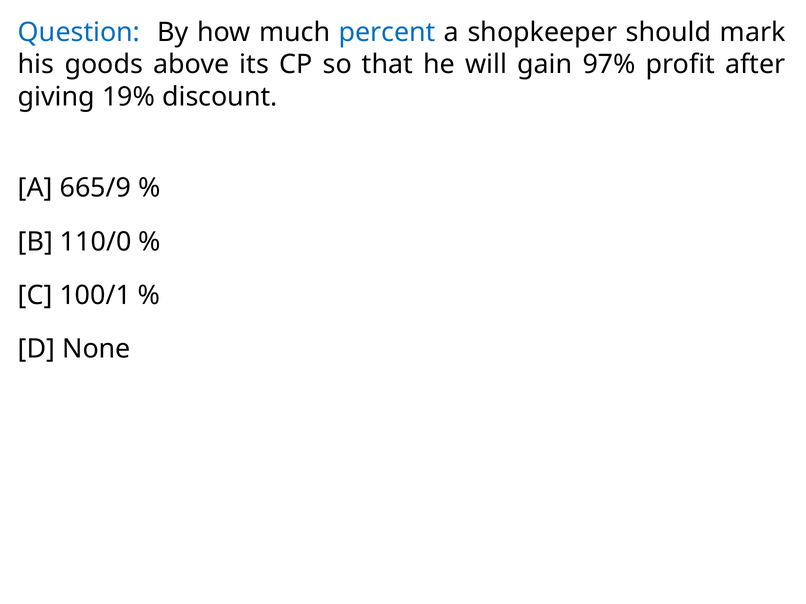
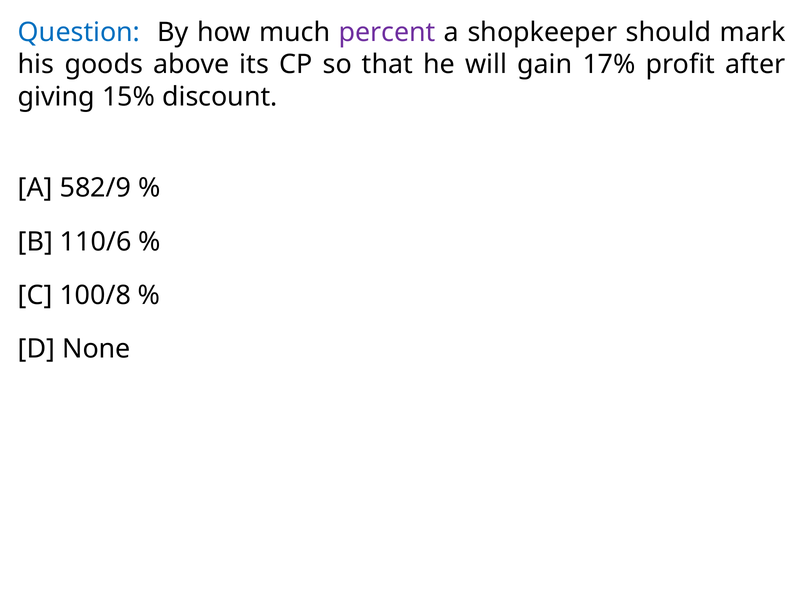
percent colour: blue -> purple (387, 32)
97%: 97% -> 17% (609, 65)
19%: 19% -> 15% (129, 97)
665/9: 665/9 -> 582/9 (95, 188)
110/0: 110/0 -> 110/6 (96, 242)
100/1: 100/1 -> 100/8 (95, 296)
